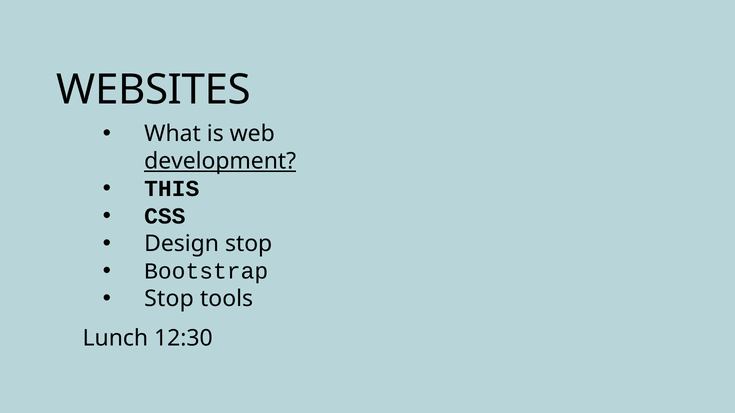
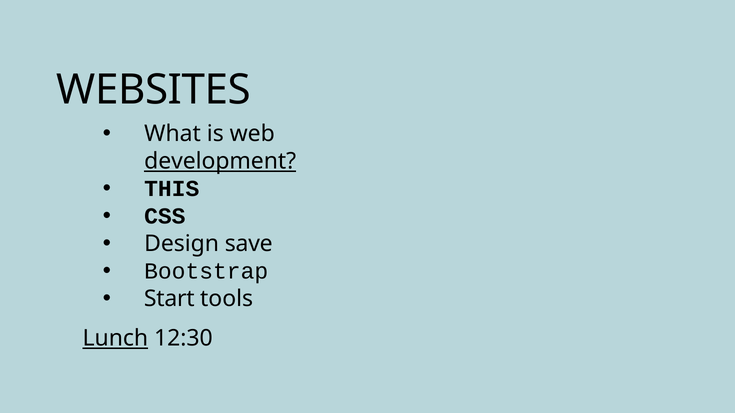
Design stop: stop -> save (249, 244)
Stop: Stop -> Start (169, 299)
Lunch underline: none -> present (115, 339)
